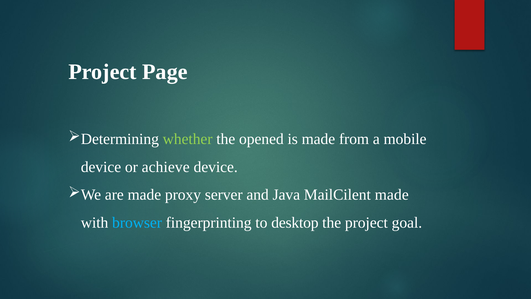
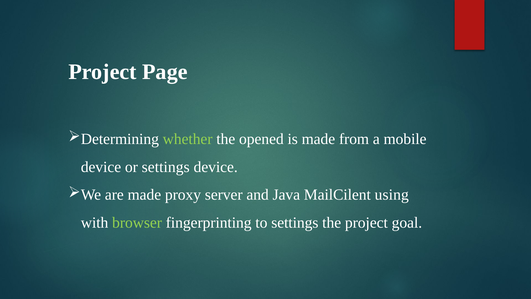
or achieve: achieve -> settings (166, 167)
MailCilent made: made -> using (392, 195)
browser colour: light blue -> light green (137, 223)
to desktop: desktop -> settings (295, 223)
